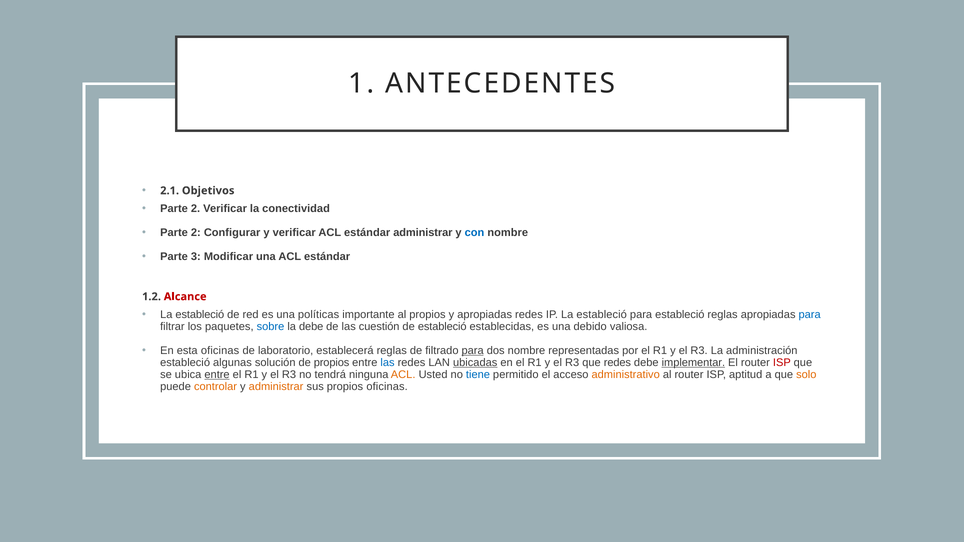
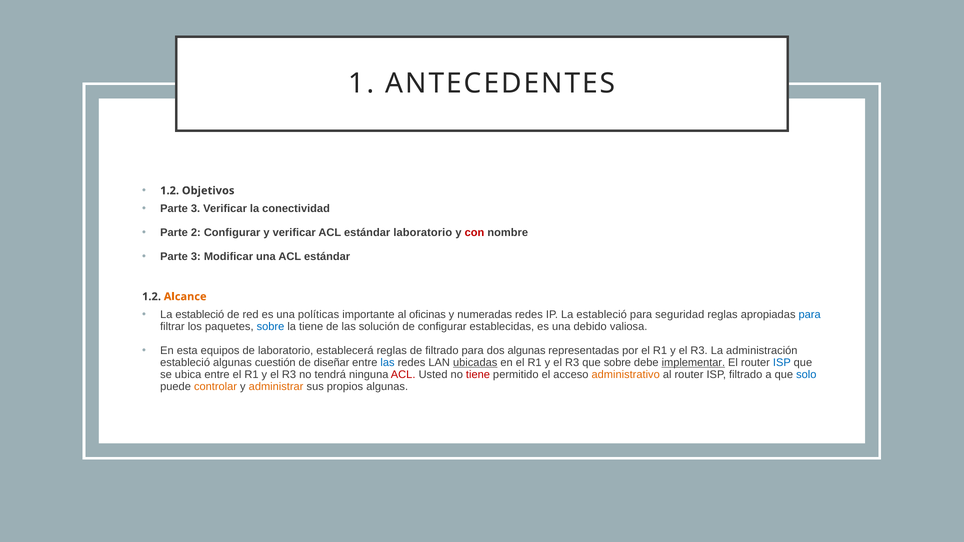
2.1: 2.1 -> 1.2 (170, 191)
2: 2 -> 3 (195, 209)
estándar administrar: administrar -> laboratorio (423, 233)
con colour: blue -> red (474, 233)
Alcance colour: red -> orange (185, 297)
al propios: propios -> oficinas (428, 315)
y apropiadas: apropiadas -> numeradas (485, 315)
para estableció: estableció -> seguridad (680, 315)
la debe: debe -> tiene (311, 327)
cuestión: cuestión -> solución (379, 327)
de estableció: estableció -> configurar (442, 327)
esta oficinas: oficinas -> equipos (220, 351)
para underline: present -> none (473, 351)
dos nombre: nombre -> algunas (527, 351)
solución: solución -> cuestión (275, 363)
de propios: propios -> diseñar (332, 363)
que redes: redes -> sobre (617, 363)
ISP colour: red -> blue (782, 363)
entre underline: present -> none (217, 375)
ACL colour: orange -> red (403, 375)
tiene colour: blue -> red (478, 375)
ISP aptitud: aptitud -> filtrado (746, 375)
solo colour: orange -> blue (806, 375)
propios oficinas: oficinas -> algunas (387, 387)
